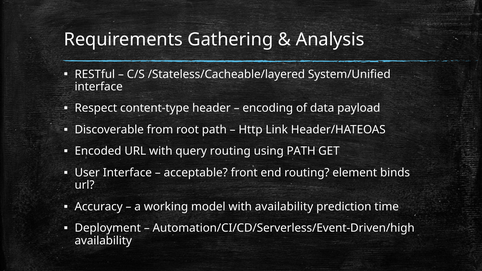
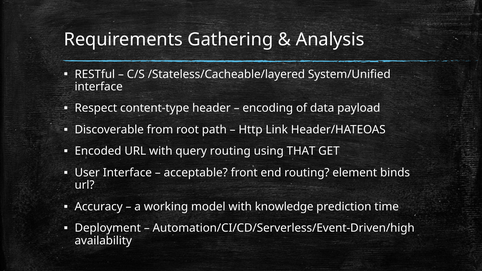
using PATH: PATH -> THAT (301, 151)
with availability: availability -> knowledge (284, 207)
